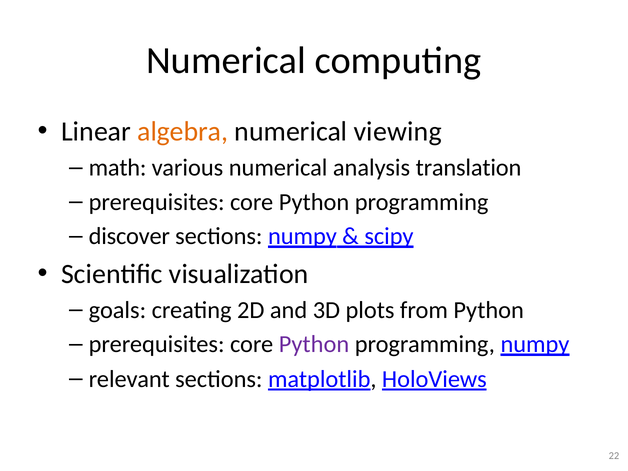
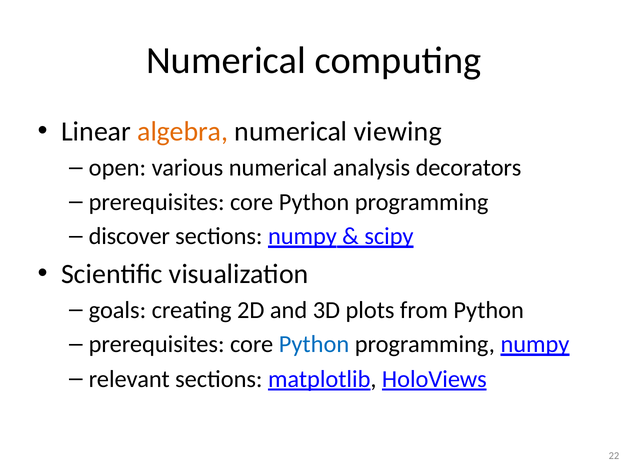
math: math -> open (117, 168)
translation: translation -> decorators (468, 168)
Python colour: purple -> blue (314, 344)
